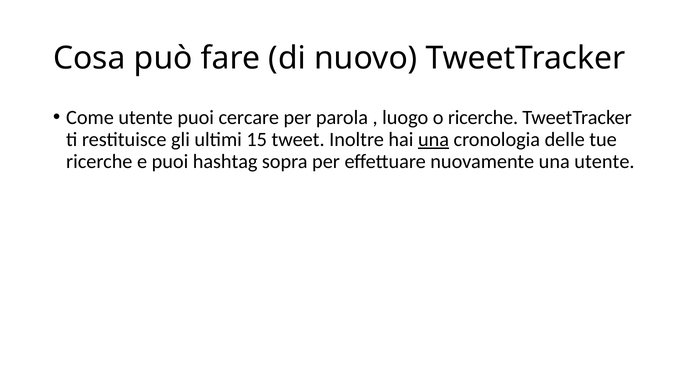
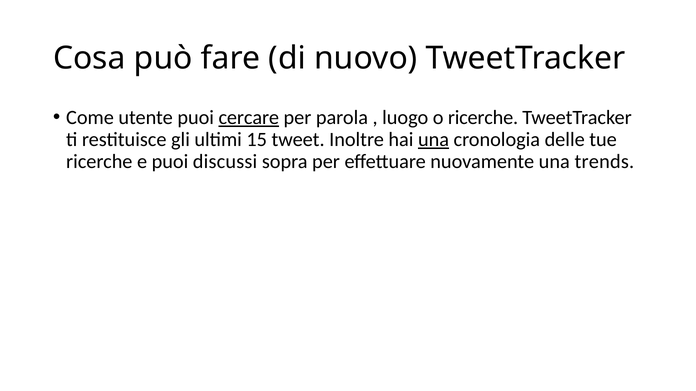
cercare underline: none -> present (249, 118)
hashtag: hashtag -> discussi (225, 162)
una utente: utente -> trends (604, 162)
